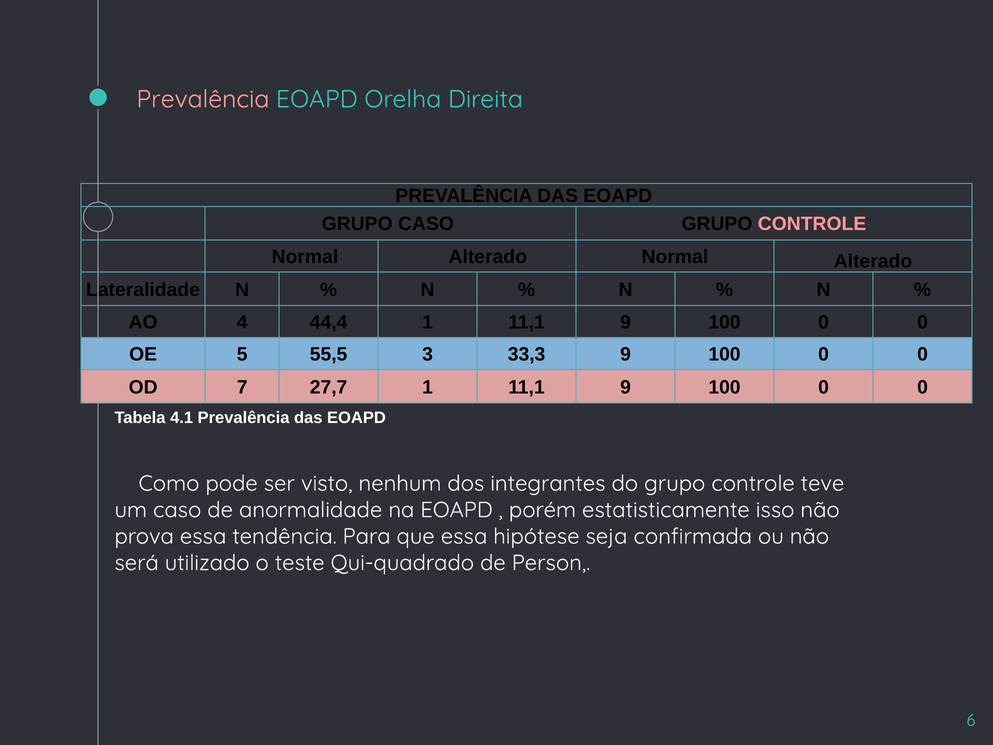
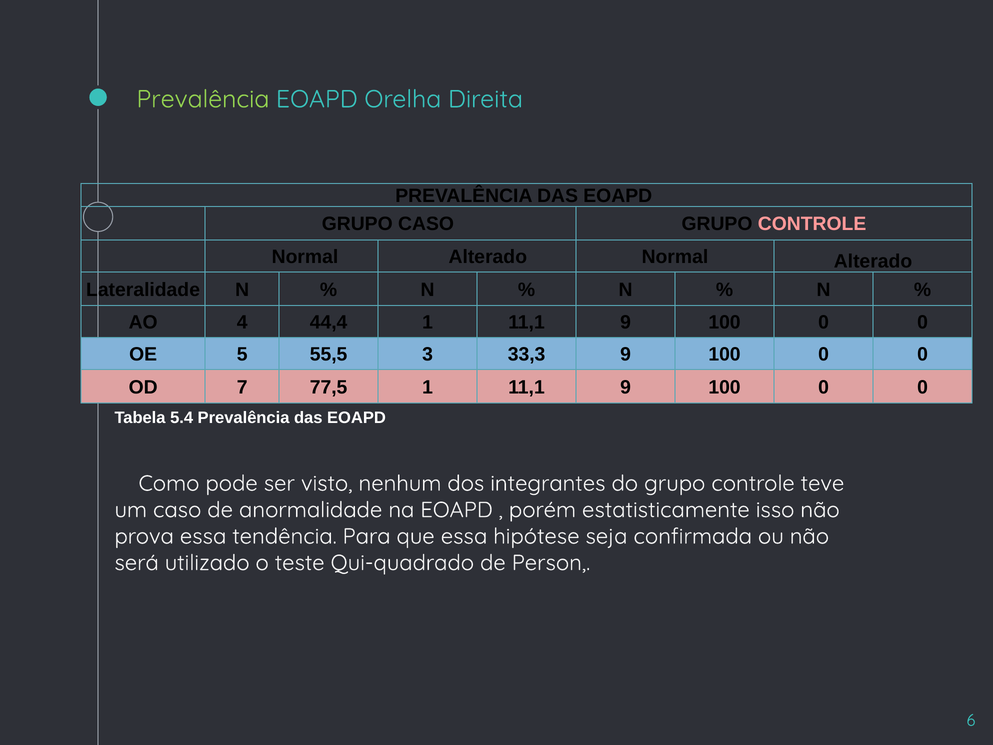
Prevalência colour: pink -> light green (203, 99)
27,7: 27,7 -> 77,5 (329, 387)
4.1: 4.1 -> 5.4 (182, 418)
